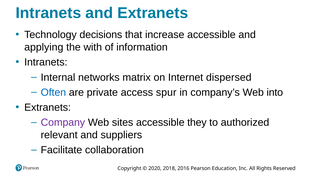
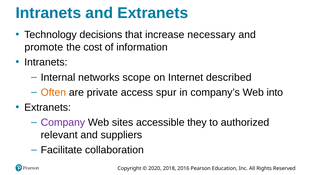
increase accessible: accessible -> necessary (211, 35)
applying: applying -> promote (44, 47)
with: with -> cost (93, 47)
matrix: matrix -> scope (137, 77)
dispersed: dispersed -> described (229, 77)
Often colour: blue -> orange (53, 92)
